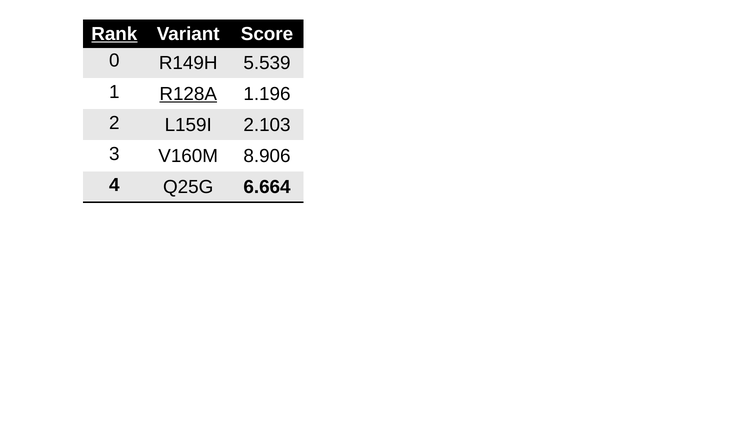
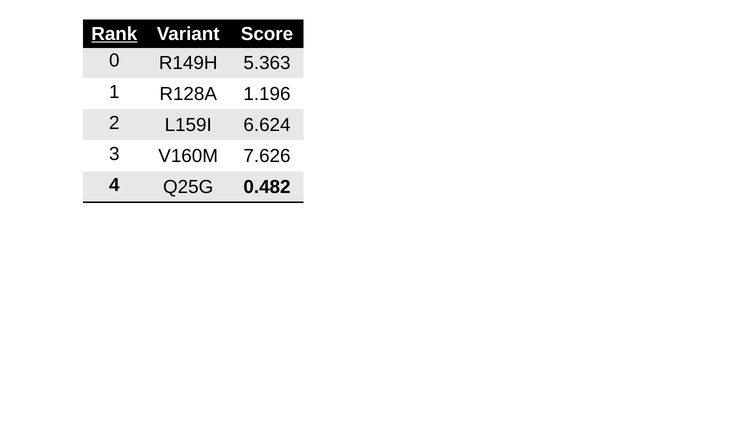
5.539: 5.539 -> 5.363 (267, 63)
R128A underline: present -> none (188, 94)
2.103: 2.103 -> 6.624 (267, 125)
8.906: 8.906 -> 7.626 (267, 156)
6.664: 6.664 -> 0.482 (267, 187)
